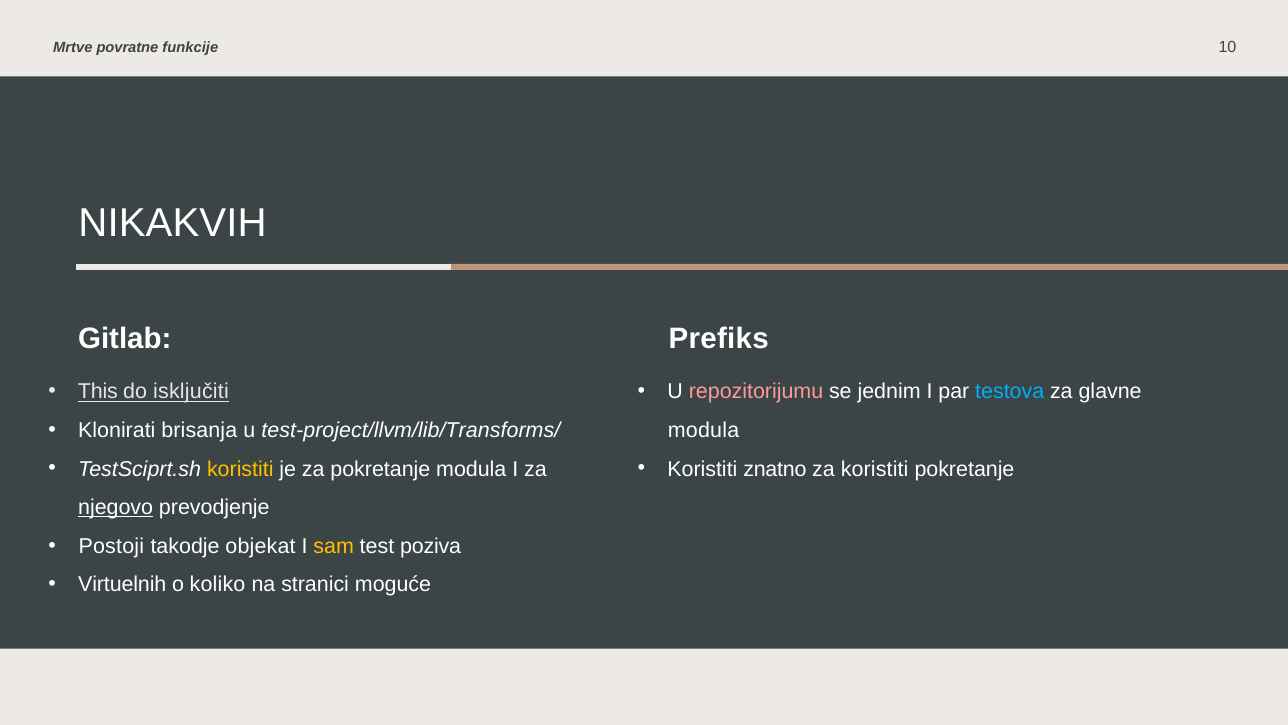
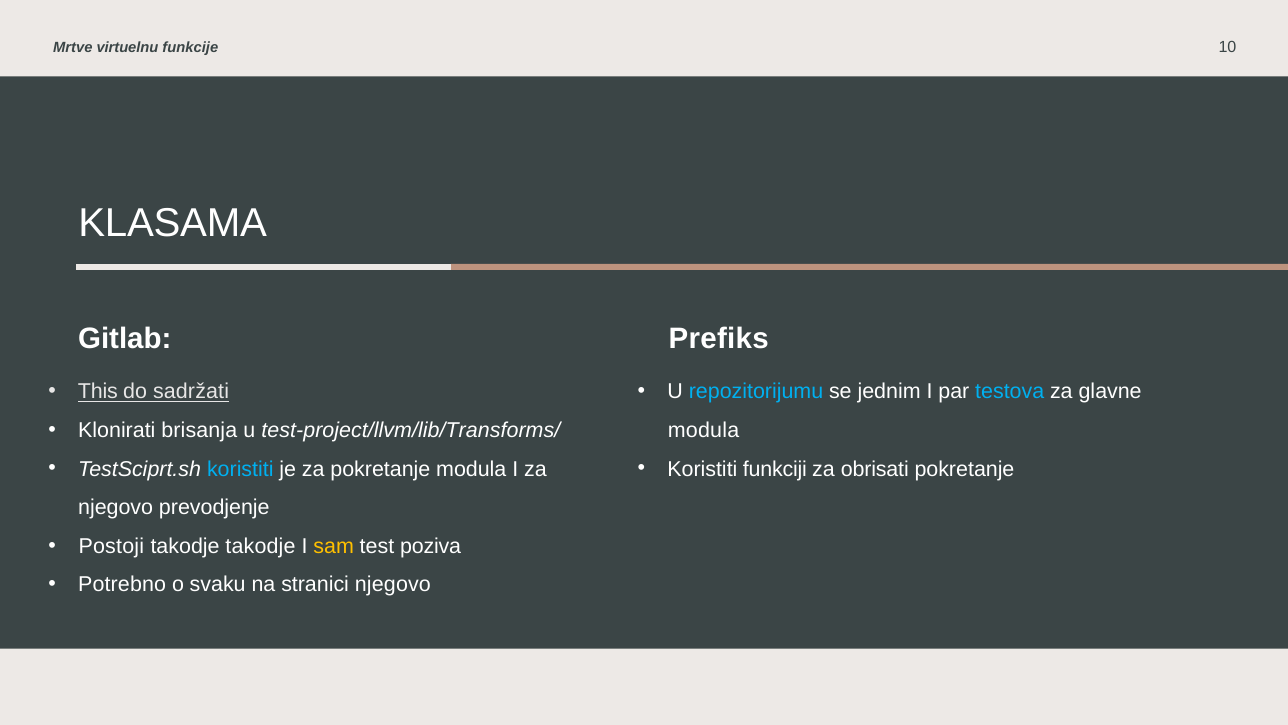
povratne: povratne -> virtuelnu (127, 47)
NIKAKVIH: NIKAKVIH -> KLASAMA (173, 223)
isključiti: isključiti -> sadržati (191, 391)
repozitorijumu colour: pink -> light blue (756, 391)
koristiti colour: yellow -> light blue (240, 469)
znatno: znatno -> funkciji (775, 469)
za koristiti: koristiti -> obrisati (875, 469)
njegovo underline: present -> none (116, 507)
takodje objekat: objekat -> takodje (261, 546)
Virtuelnih: Virtuelnih -> Potrebno (122, 584)
koliko: koliko -> svaku (218, 584)
stranici moguće: moguće -> njegovo (393, 584)
